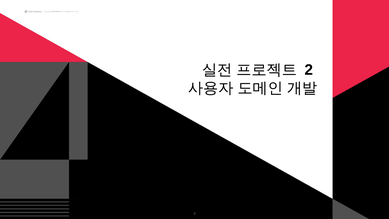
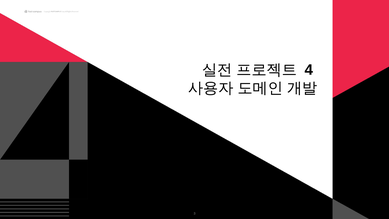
2: 2 -> 4 (309, 70)
